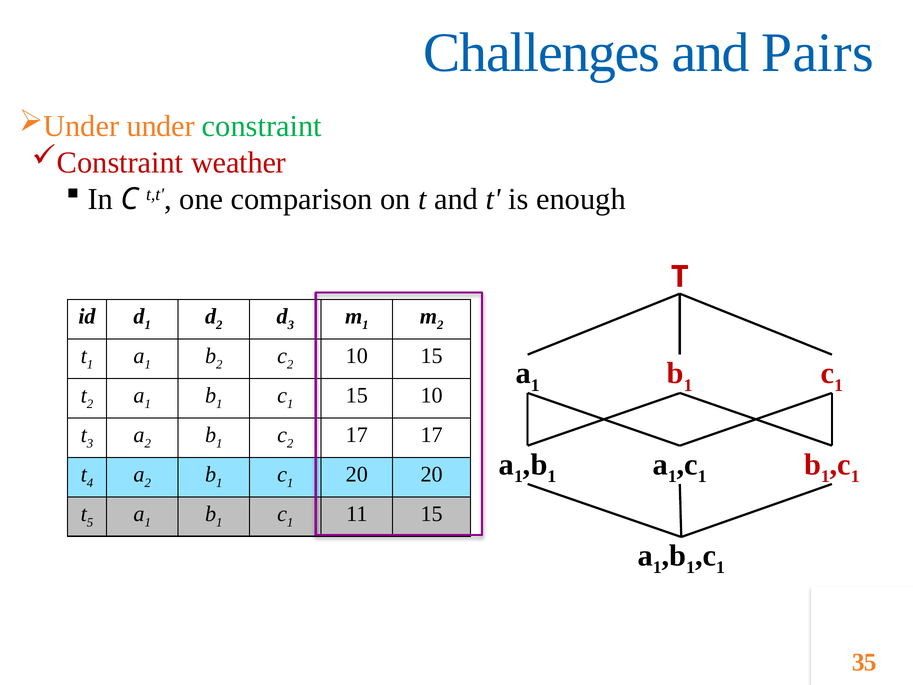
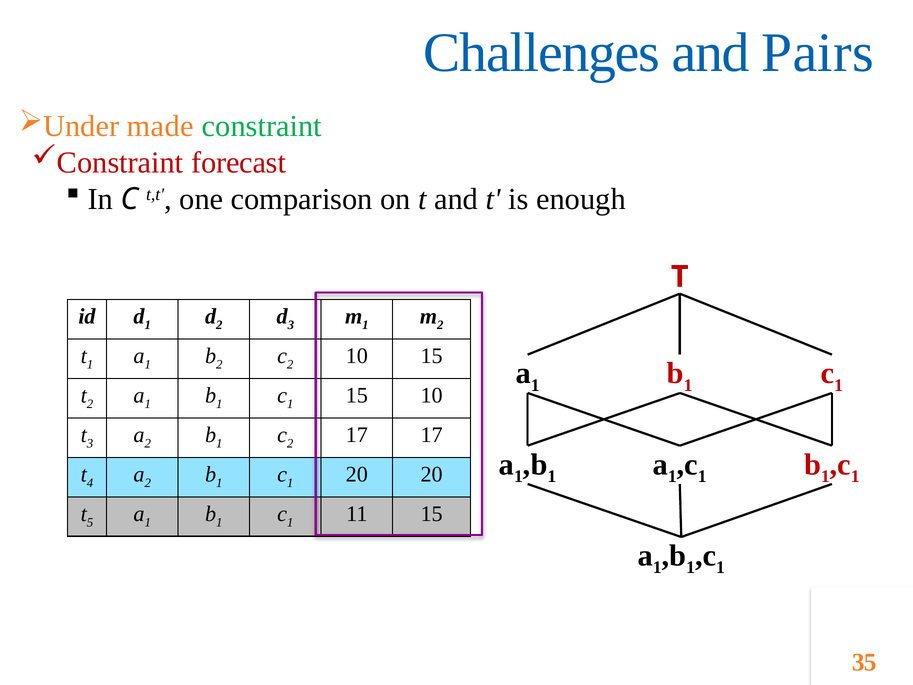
under: under -> made (160, 126)
weather: weather -> forecast (239, 163)
